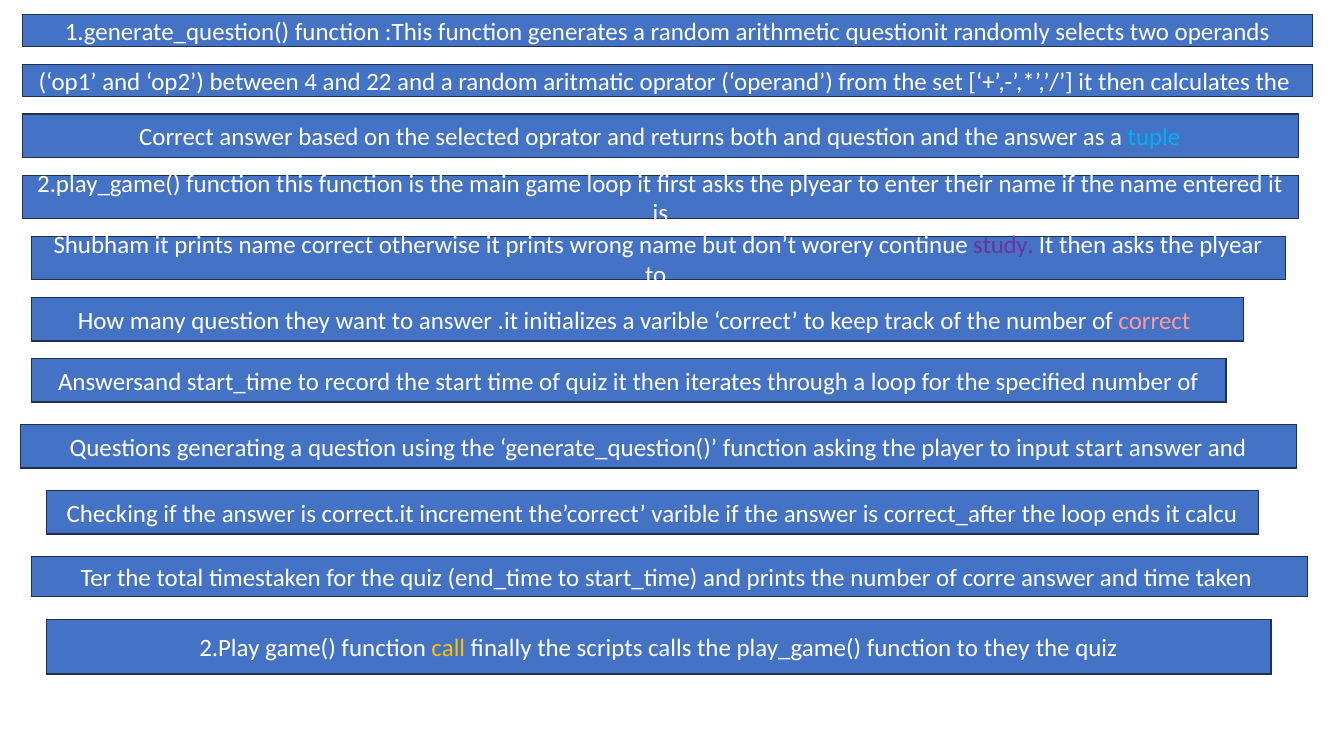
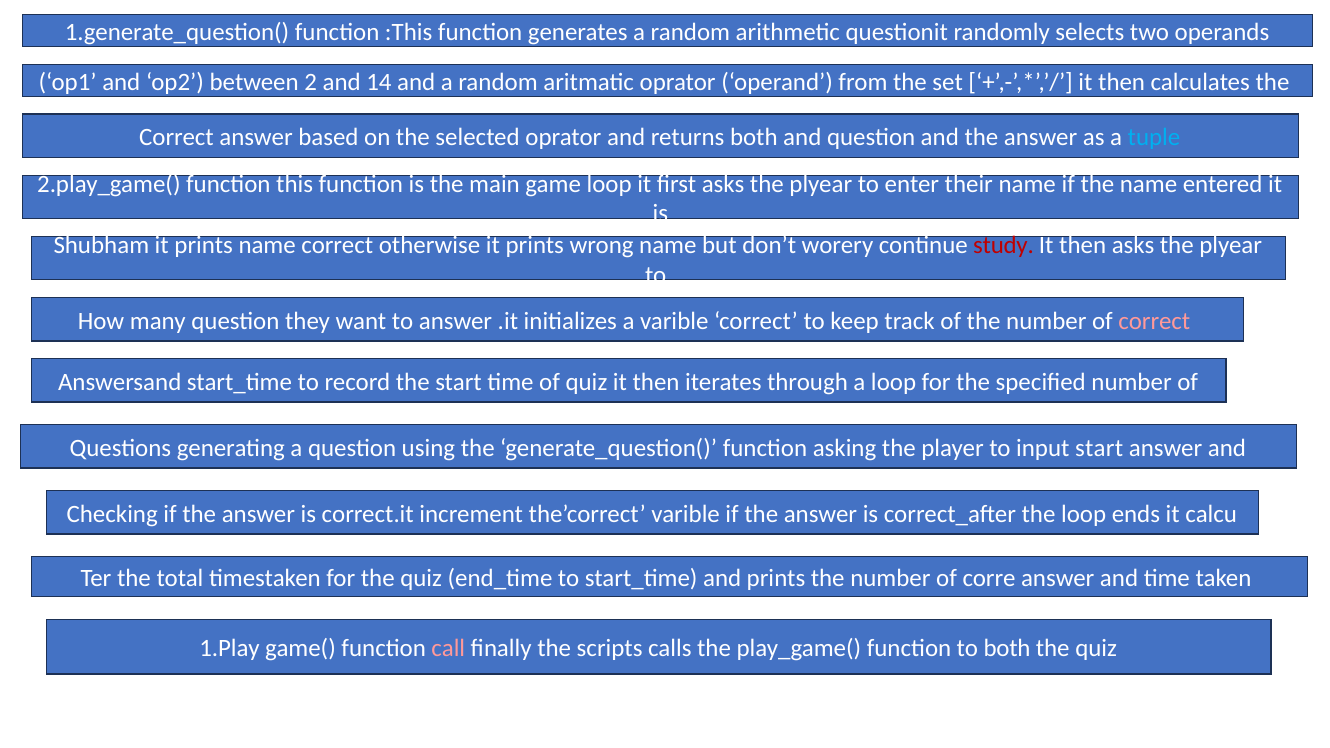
4: 4 -> 2 (311, 82)
22: 22 -> 14 (379, 82)
study colour: purple -> red (1004, 245)
2.Play: 2.Play -> 1.Play (230, 649)
call colour: yellow -> pink (448, 649)
to they: they -> both (1007, 649)
